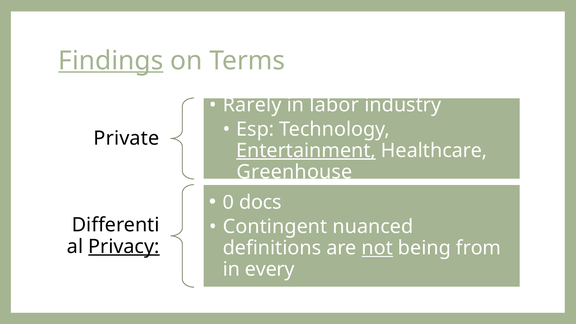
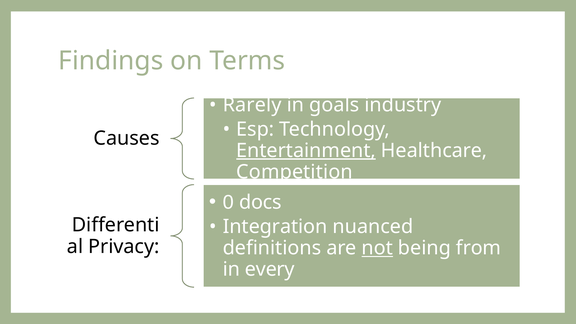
Findings underline: present -> none (111, 61)
labor: labor -> goals (334, 105)
Private: Private -> Causes (127, 138)
Greenhouse: Greenhouse -> Competition (295, 172)
Contingent: Contingent -> Integration (275, 227)
Privacy underline: present -> none (124, 246)
